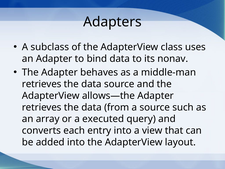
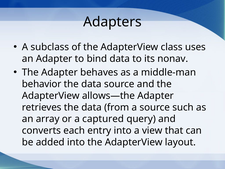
retrieves: retrieves -> behavior (42, 84)
executed: executed -> captured (103, 119)
